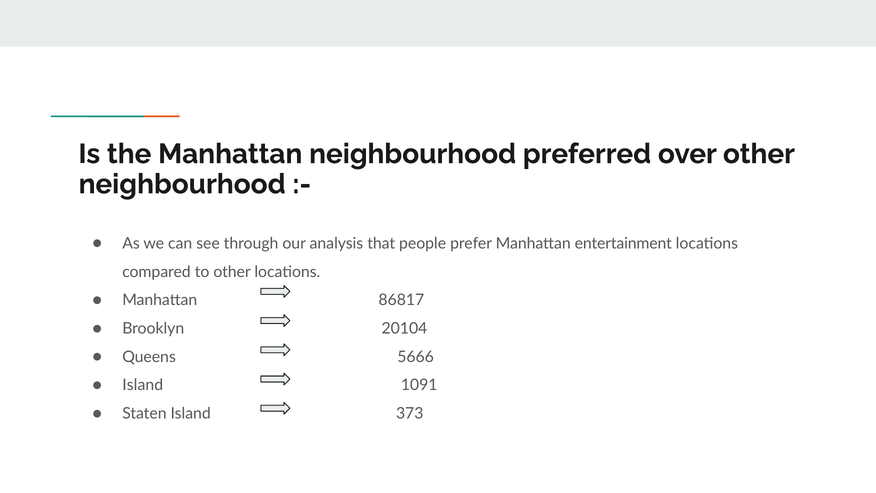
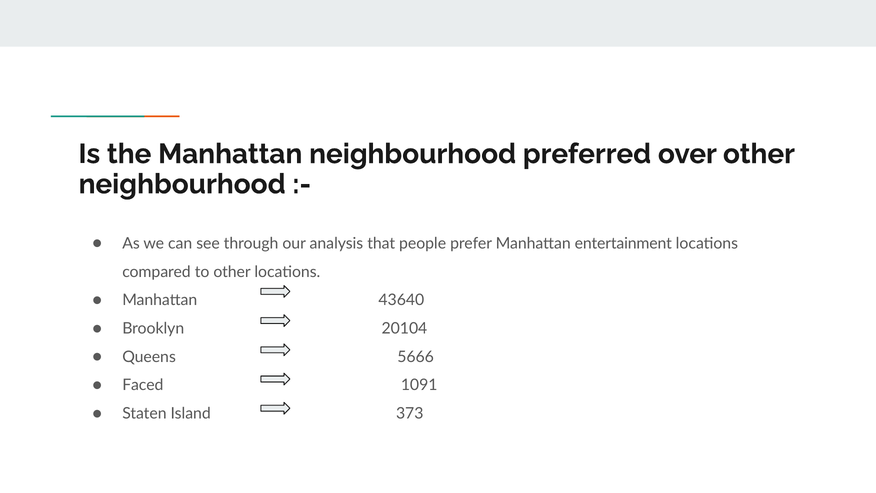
86817: 86817 -> 43640 (401, 300)
Island: Island -> Faced (143, 385)
